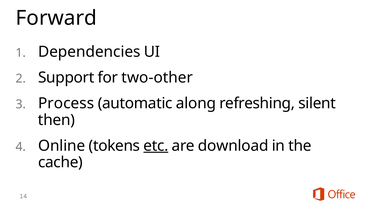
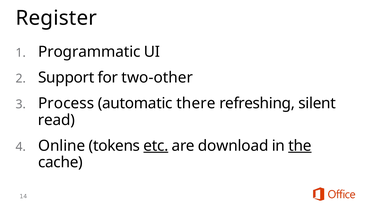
Forward: Forward -> Register (56, 18)
Dependencies: Dependencies -> Programmatic (89, 52)
along: along -> there (196, 103)
then: then -> read (56, 120)
the underline: none -> present (300, 146)
